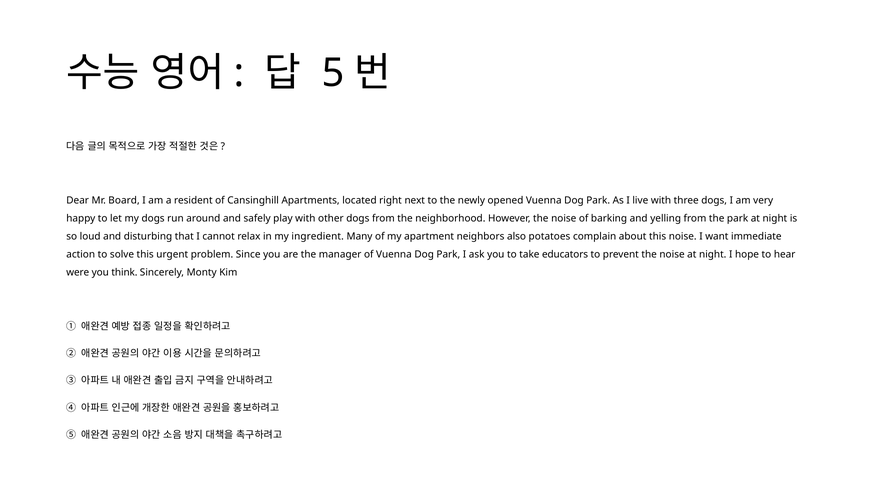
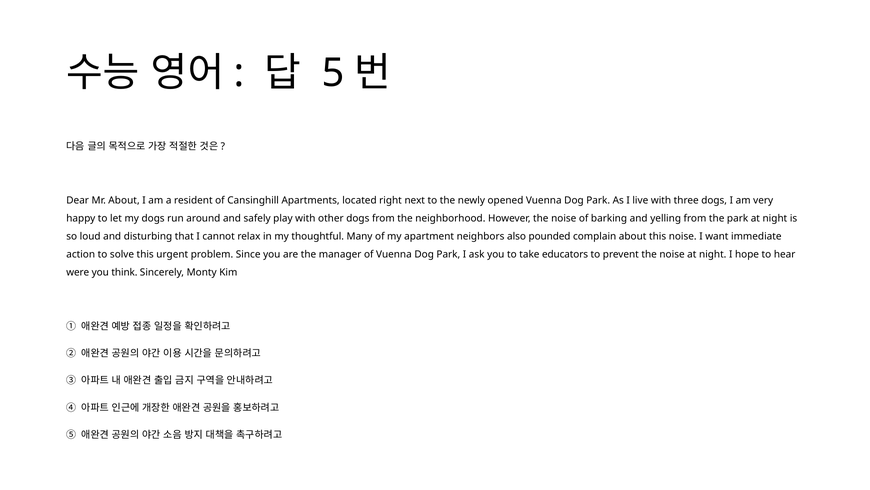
Mr Board: Board -> About (124, 200)
ingredient: ingredient -> thoughtful (318, 236)
potatoes: potatoes -> pounded (550, 236)
